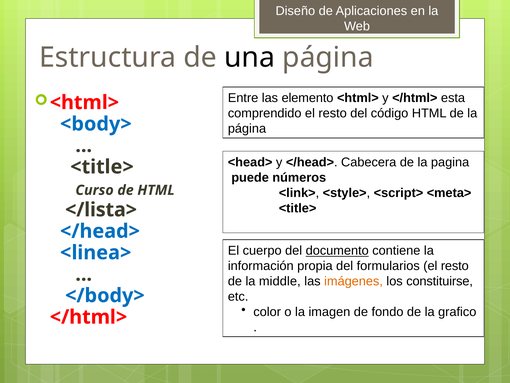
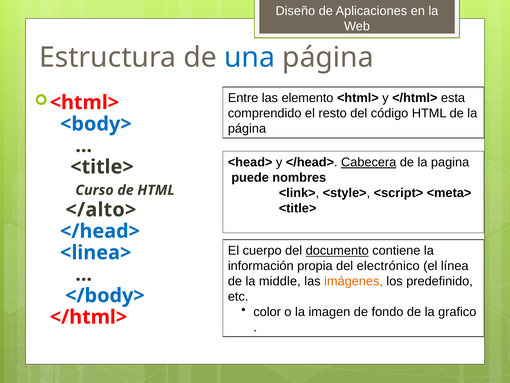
una colour: black -> blue (250, 57)
Cabecera underline: none -> present (369, 162)
números: números -> nombres (299, 177)
</lista>: </lista> -> </alto> (101, 210)
formularios: formularios -> electrónico (388, 266)
resto: resto -> línea (455, 266)
constituirse: constituirse -> predefinido (440, 281)
